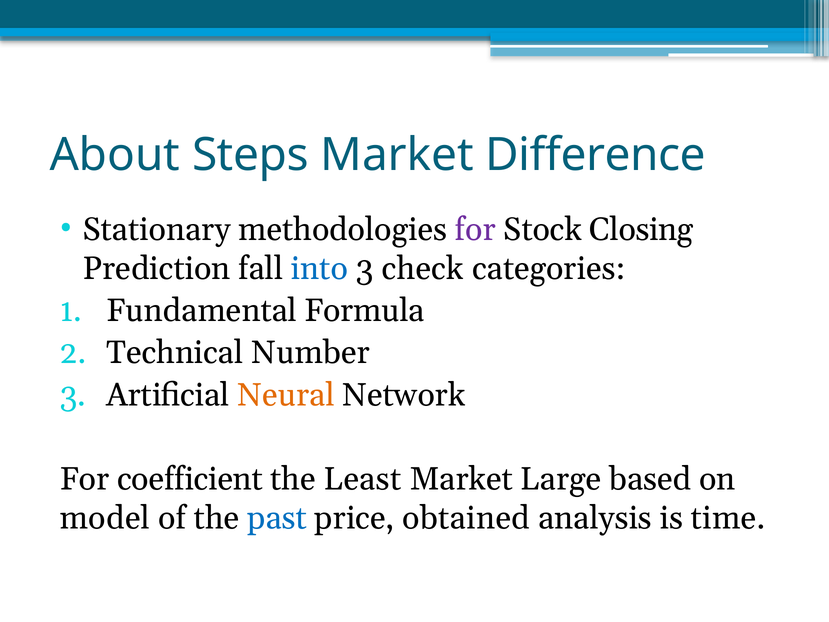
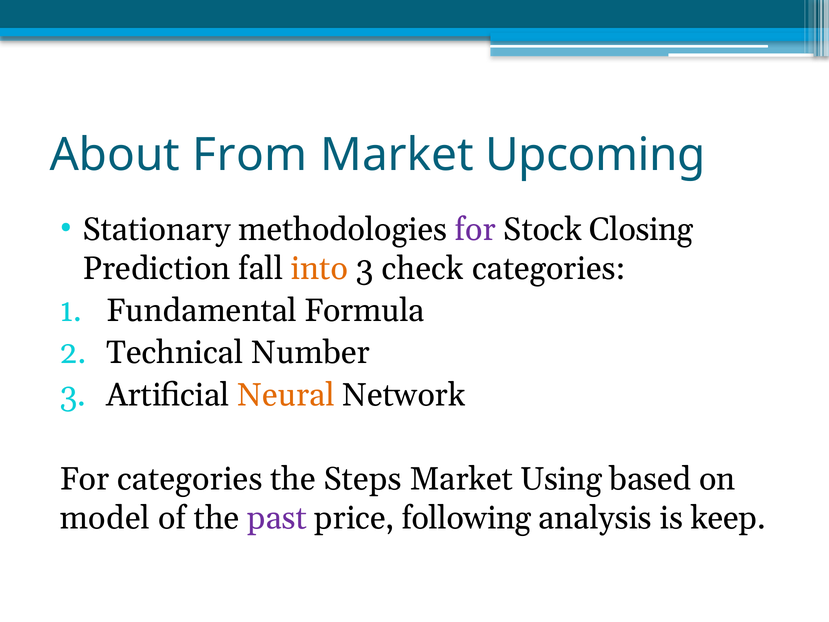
Steps: Steps -> From (250, 155)
Difference: Difference -> Upcoming (596, 155)
into colour: blue -> orange (319, 268)
For coefficient: coefficient -> categories (190, 479)
Least: Least -> Steps (363, 479)
Large: Large -> Using (561, 479)
past colour: blue -> purple (277, 518)
obtained: obtained -> following (466, 518)
time: time -> keep (728, 518)
